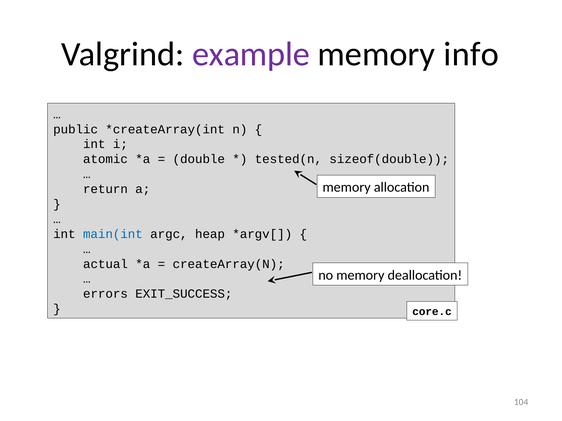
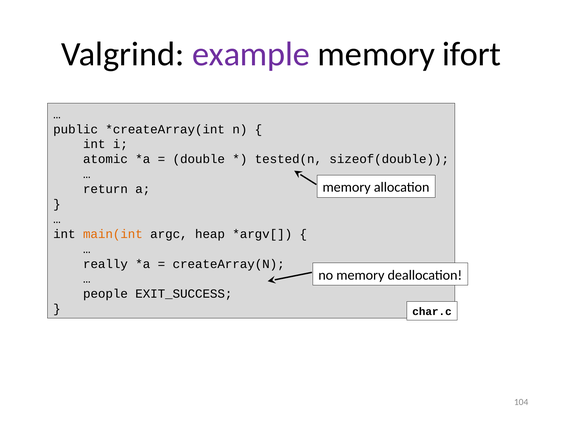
info: info -> ifort (472, 54)
main(int colour: blue -> orange (113, 234)
actual: actual -> really (105, 264)
errors: errors -> people (105, 294)
core.c: core.c -> char.c (432, 312)
